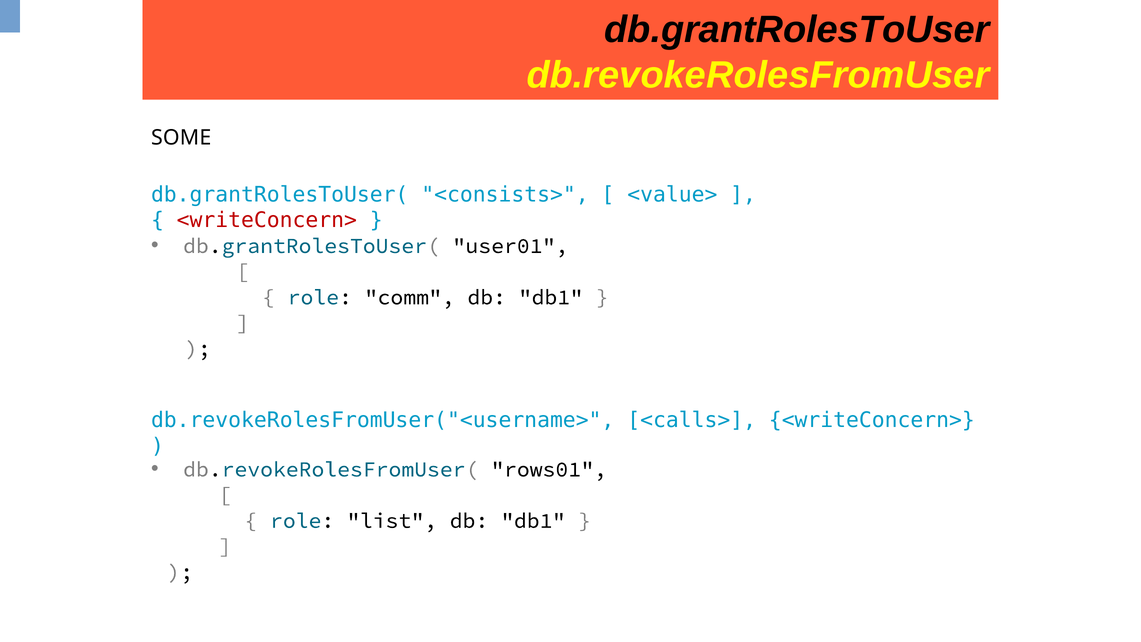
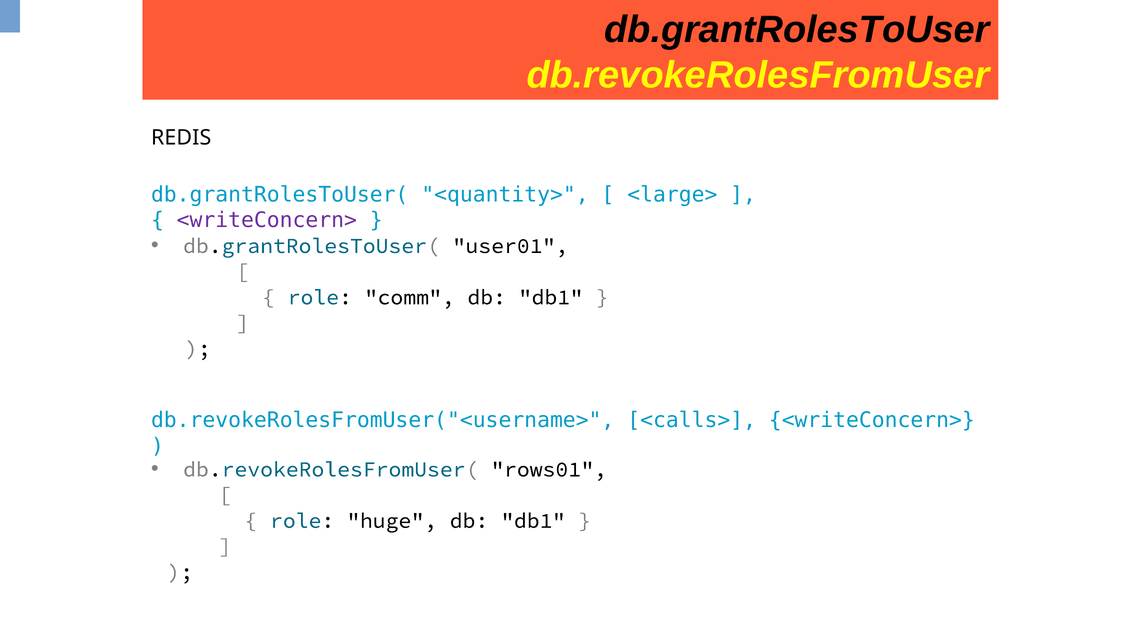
SOME: SOME -> REDIS (181, 138)
<consists>: <consists> -> <quantity> (505, 195)
<value>: <value> -> <large> (672, 195)
<writeConcern> colour: red -> purple (267, 220)
list: list -> huge (392, 521)
